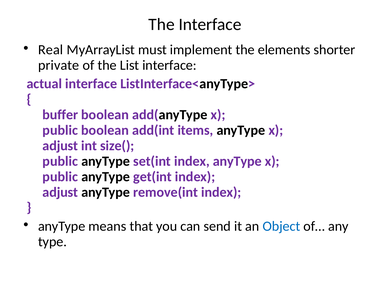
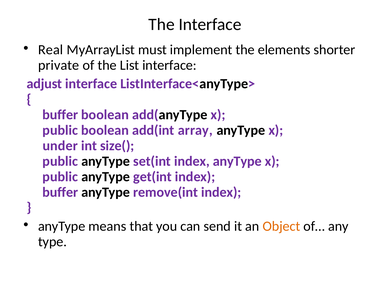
actual: actual -> adjust (44, 84)
items: items -> array (195, 130)
adjust: adjust -> under (60, 146)
adjust: adjust -> buffer (60, 192)
Object colour: blue -> orange (281, 227)
